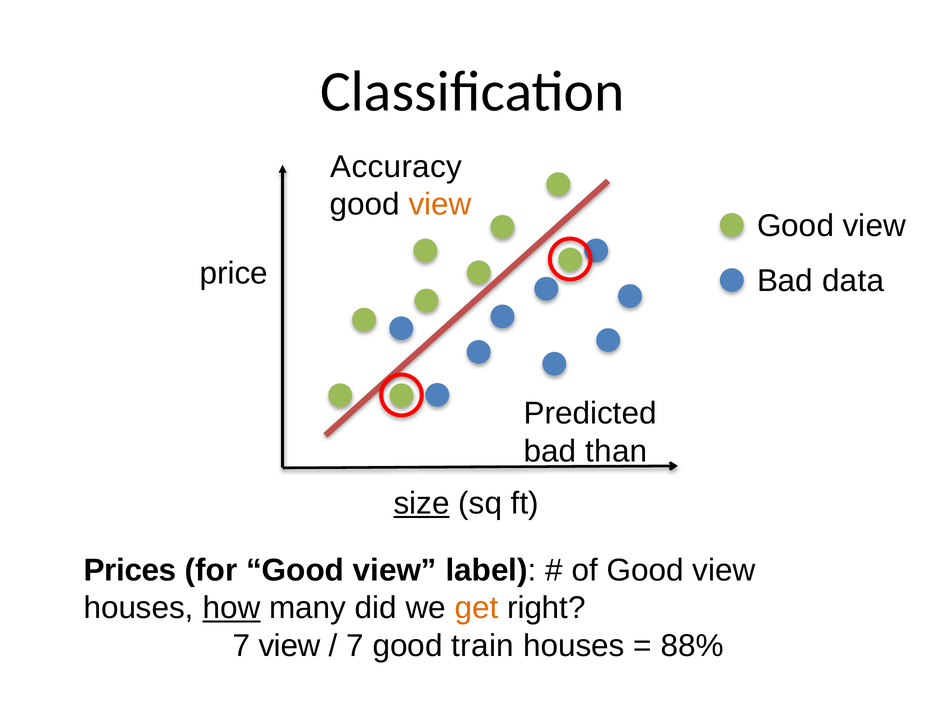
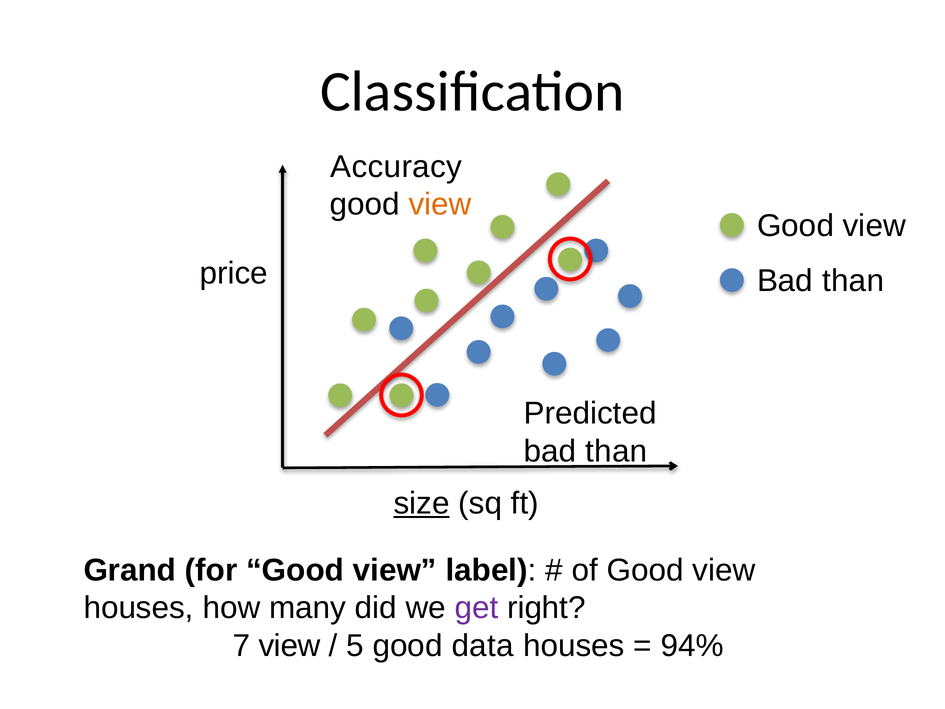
data: data -> than (853, 281)
Prices: Prices -> Grand (130, 570)
how underline: present -> none (231, 608)
get colour: orange -> purple (476, 608)
7: 7 -> 5 (355, 646)
train: train -> data (483, 646)
88%: 88% -> 94% (692, 646)
